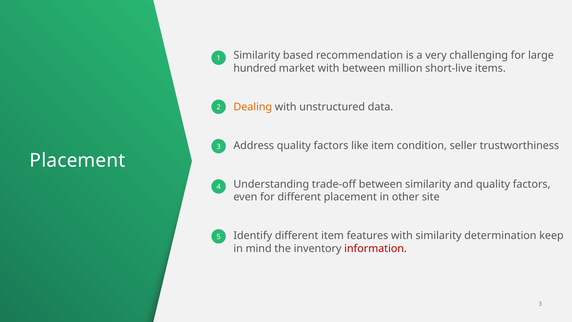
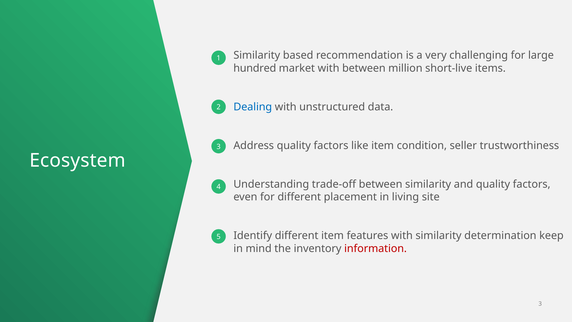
Dealing colour: orange -> blue (253, 107)
Placement: Placement -> Ecosystem (78, 160)
other: other -> living (405, 197)
